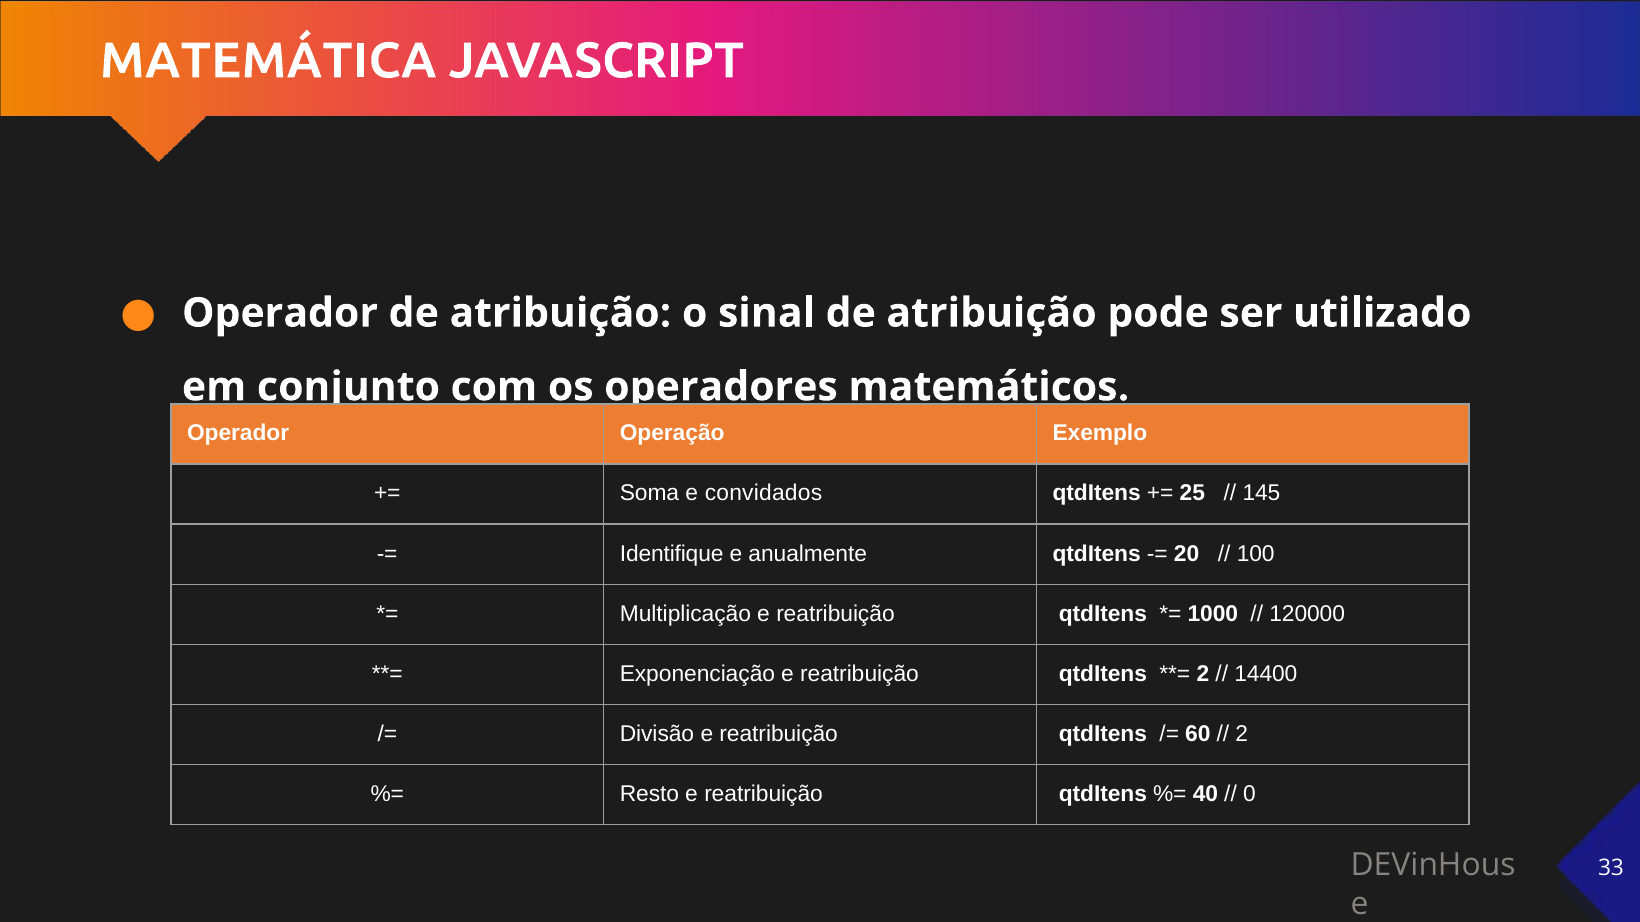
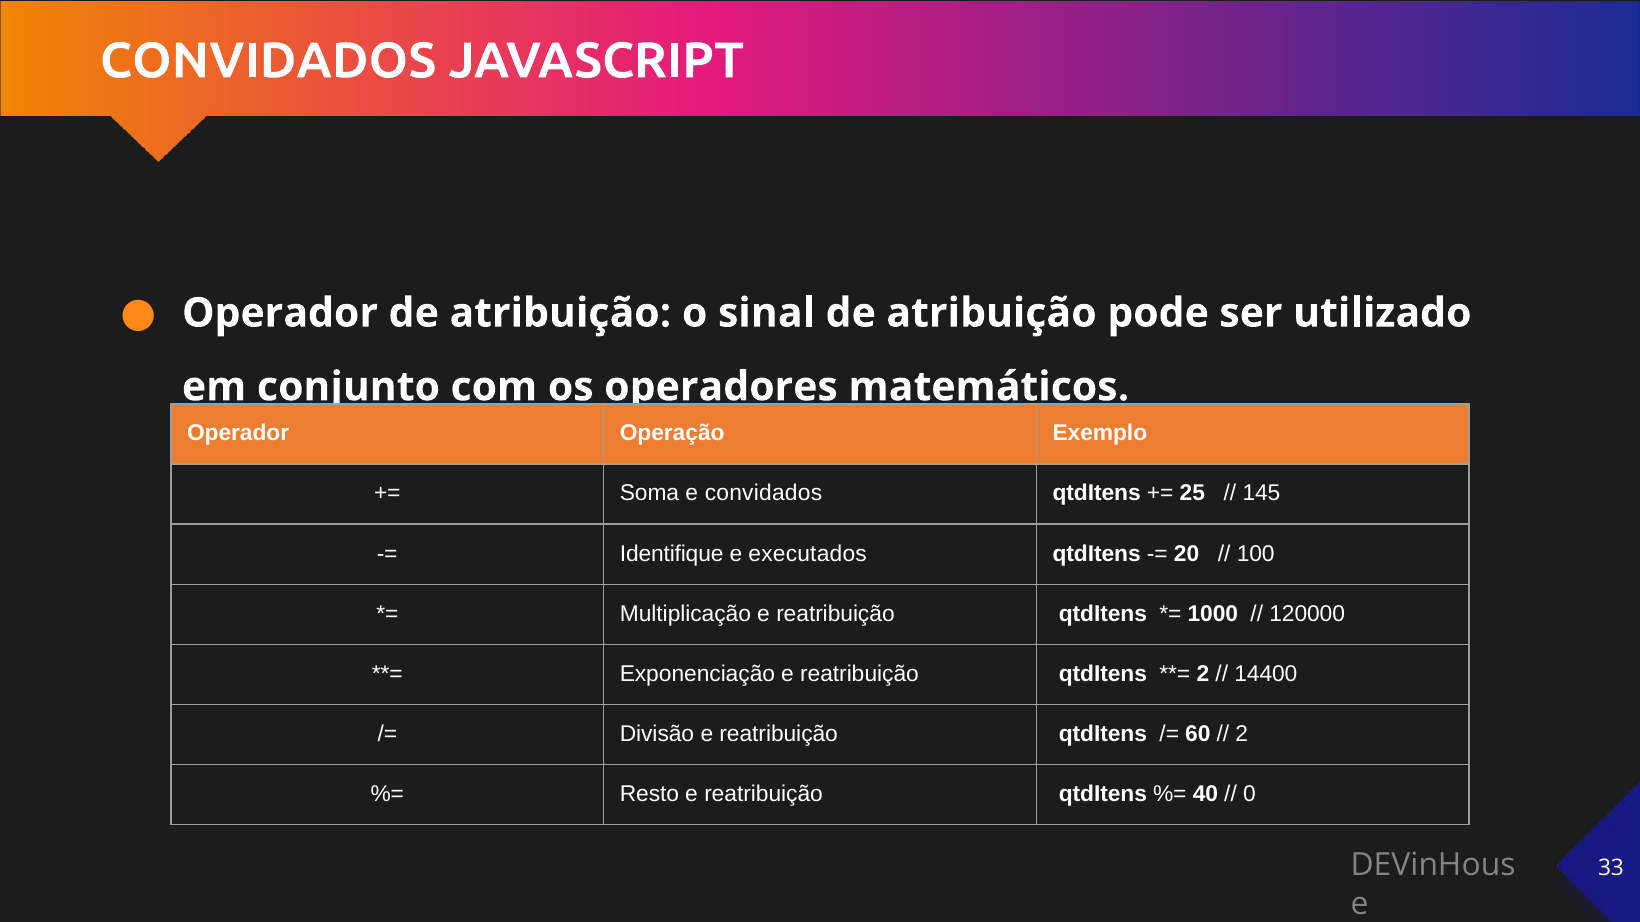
MATEMÁTICA: MATEMÁTICA -> CONVIDADOS (268, 61)
anualmente: anualmente -> executados (808, 554)
